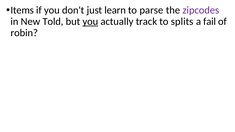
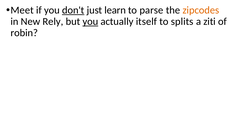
Items: Items -> Meet (22, 10)
don't underline: none -> present (73, 10)
zipcodes colour: purple -> orange (201, 10)
Told: Told -> Rely (53, 22)
track: track -> itself (146, 22)
fail: fail -> ziti (210, 22)
